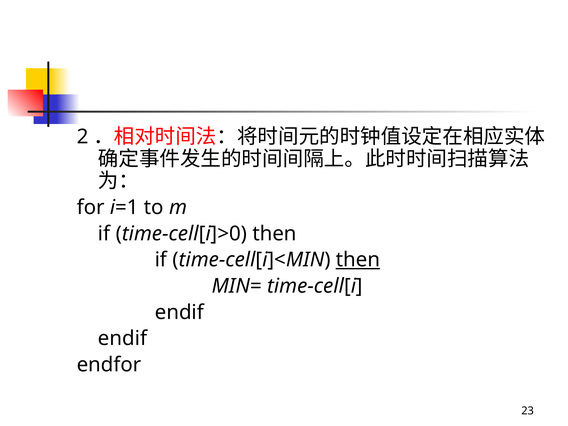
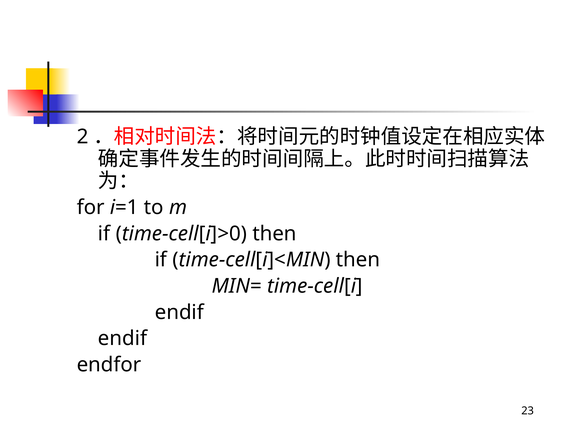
then underline: present -> none (358, 260)
